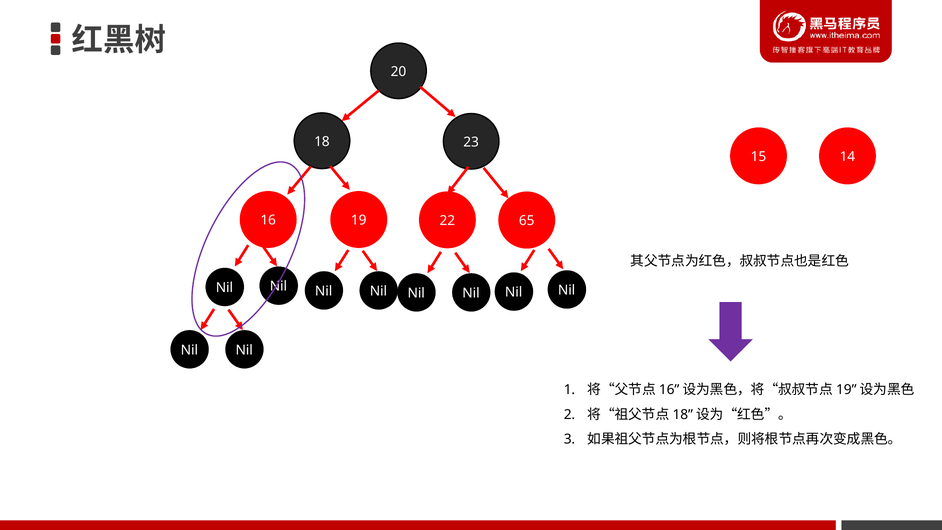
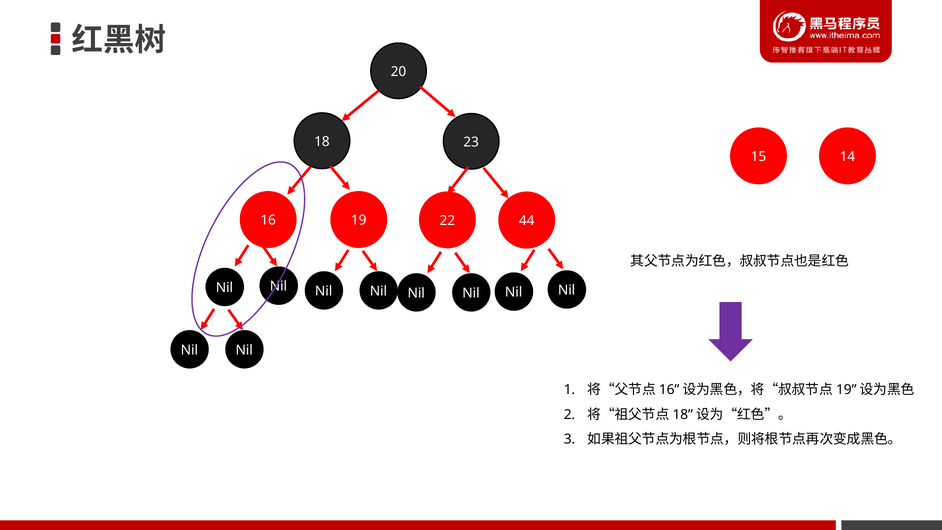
65: 65 -> 44 (527, 221)
